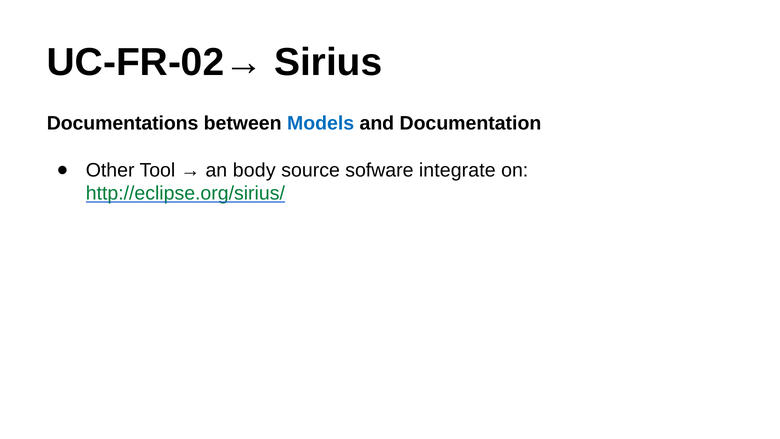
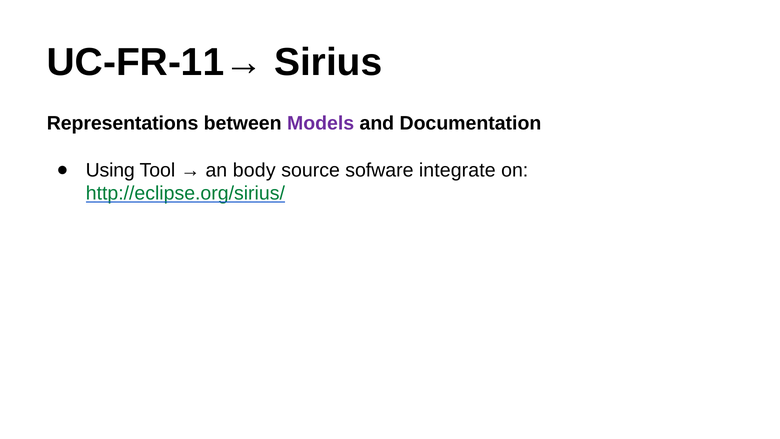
UC-FR-02→: UC-FR-02→ -> UC-FR-11→ (155, 62)
Documentations: Documentations -> Representations (123, 123)
Models colour: blue -> purple (321, 123)
Other: Other -> Using (110, 170)
